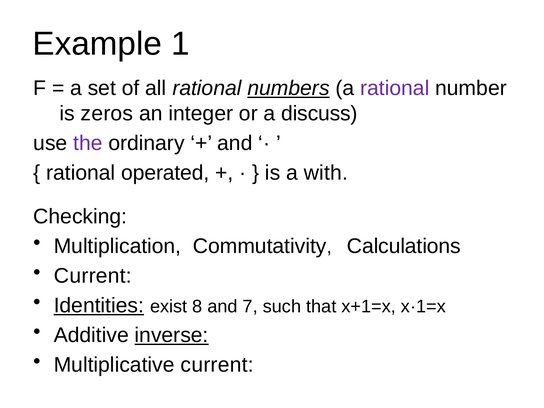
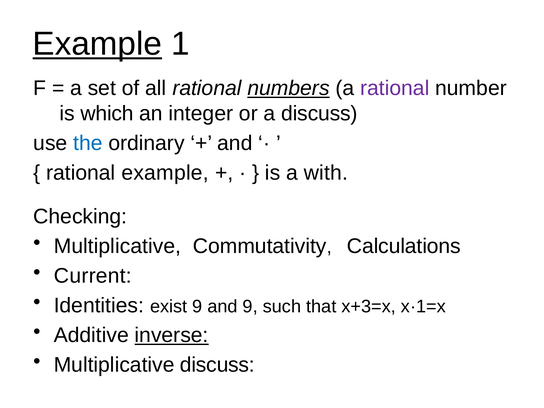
Example underline: none -> present (97, 44)
zeros: zeros -> which (107, 114)
the colour: purple -> blue (88, 143)
rational operated: operated -> example (165, 173)
Multiplication: Multiplication -> Multiplicative (117, 246)
Identities underline: present -> none (99, 306)
exist 8: 8 -> 9 (197, 307)
and 7: 7 -> 9 (250, 307)
x+1=x: x+1=x -> x+3=x (369, 307)
Multiplicative current: current -> discuss (217, 365)
